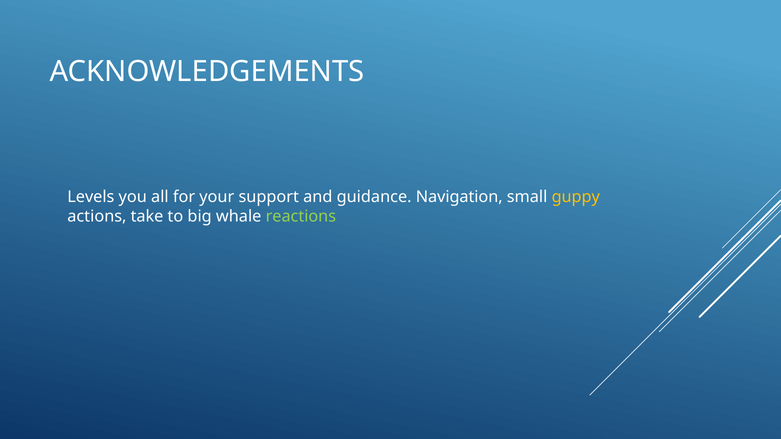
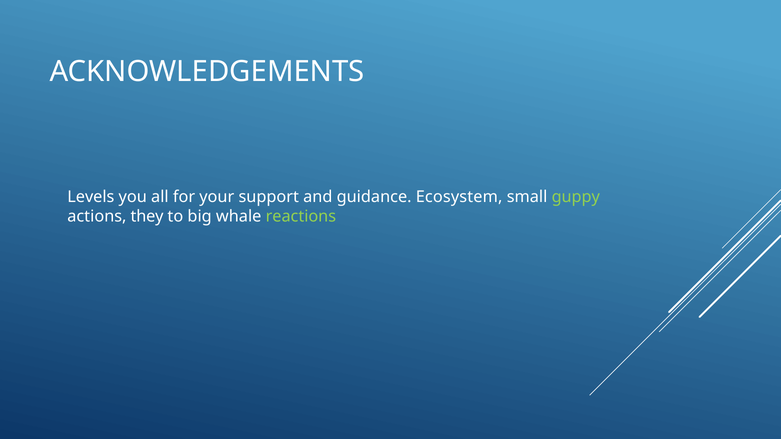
Navigation: Navigation -> Ecosystem (459, 197)
guppy colour: yellow -> light green (576, 197)
take: take -> they (147, 216)
